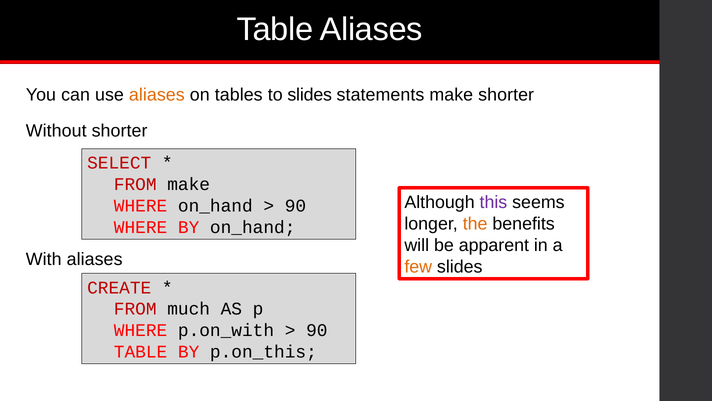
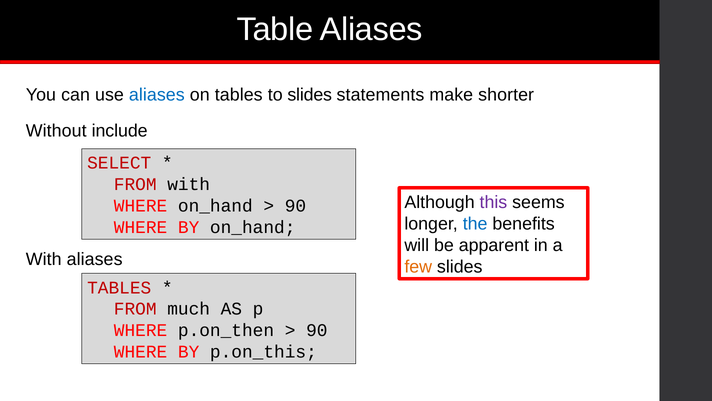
aliases colour: orange -> blue (157, 95)
Without shorter: shorter -> include (120, 131)
FROM make: make -> with (189, 184)
the colour: orange -> blue (475, 224)
CREATE: CREATE -> TABLES (119, 287)
p.on_with: p.on_with -> p.on_then (226, 330)
TABLE: TABLE -> WHERE (141, 351)
